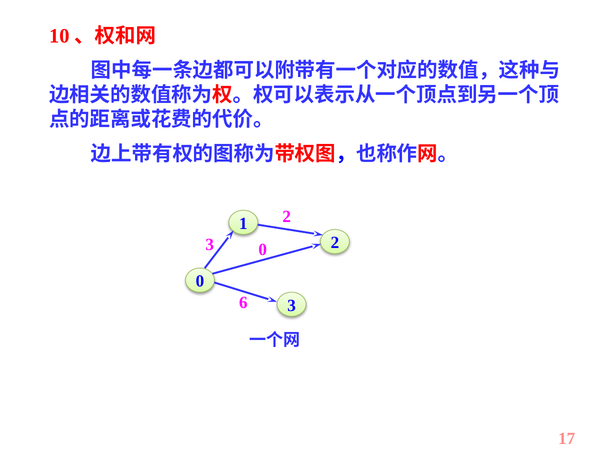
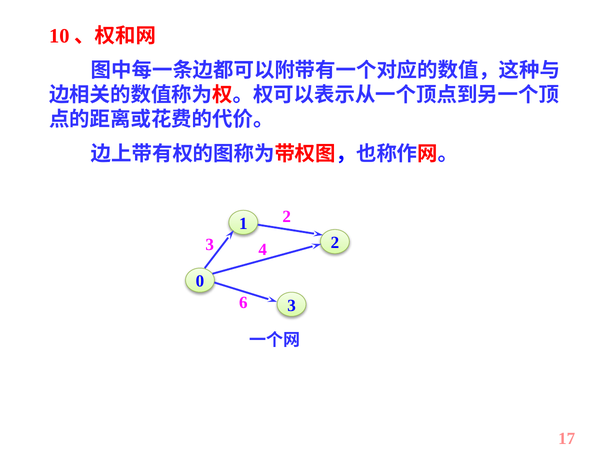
3 0: 0 -> 4 (263, 249)
